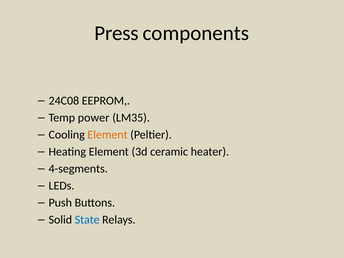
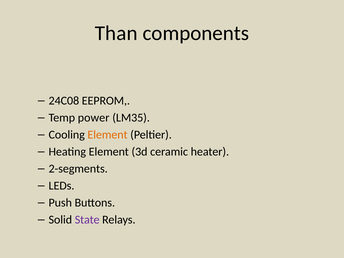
Press: Press -> Than (116, 33)
4-segments: 4-segments -> 2-segments (78, 169)
State colour: blue -> purple (87, 220)
